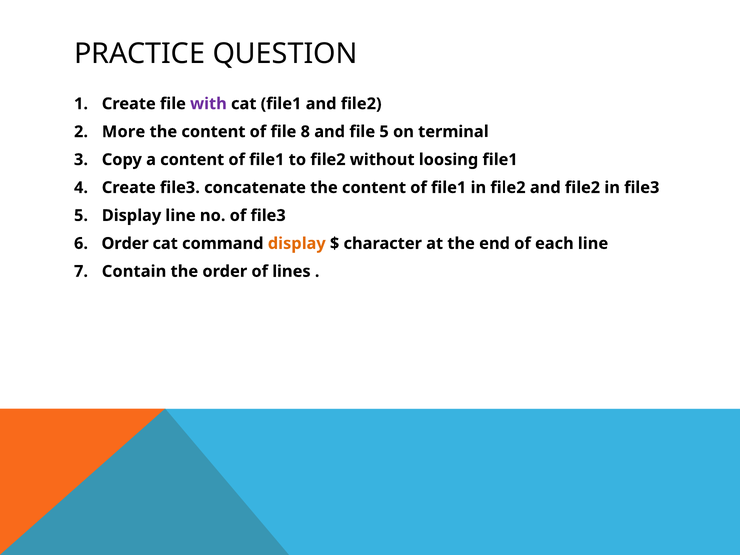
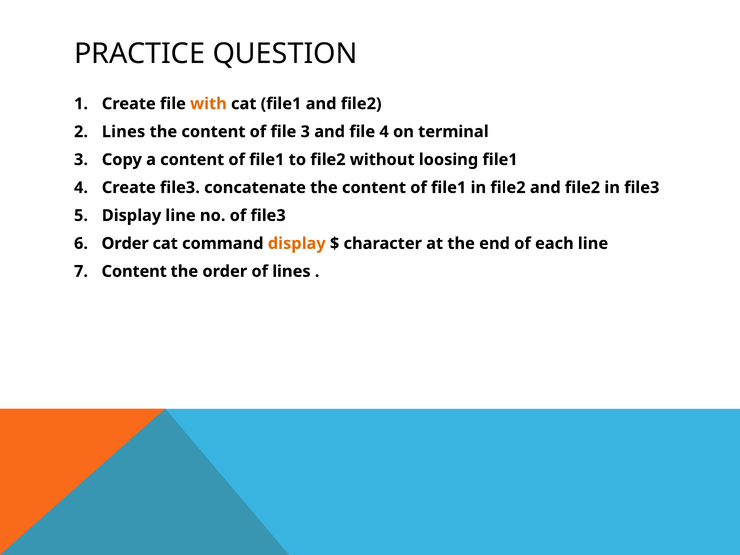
with colour: purple -> orange (208, 104)
2 More: More -> Lines (124, 132)
file 8: 8 -> 3 (305, 132)
file 5: 5 -> 4 (384, 132)
Contain: Contain -> Content (134, 271)
